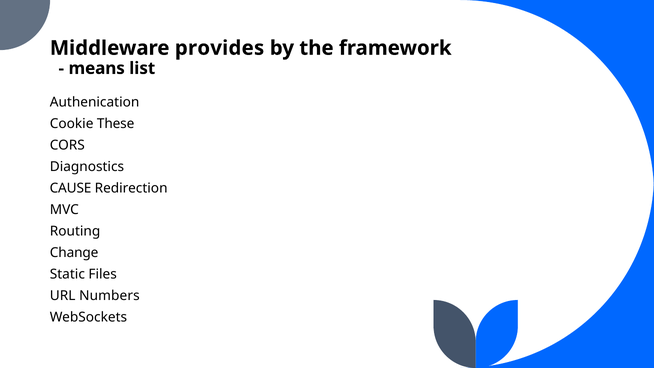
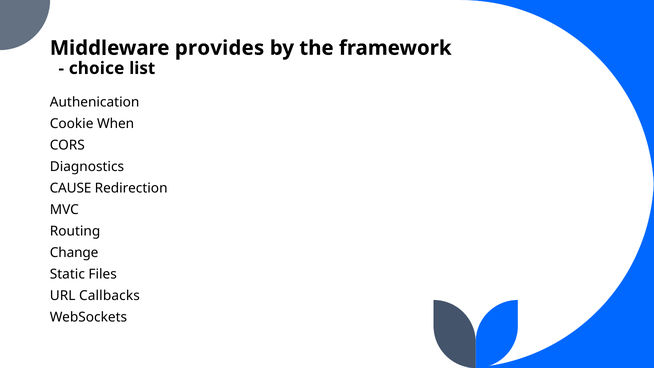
means: means -> choice (97, 68)
These: These -> When (116, 124)
Numbers: Numbers -> Callbacks (109, 296)
